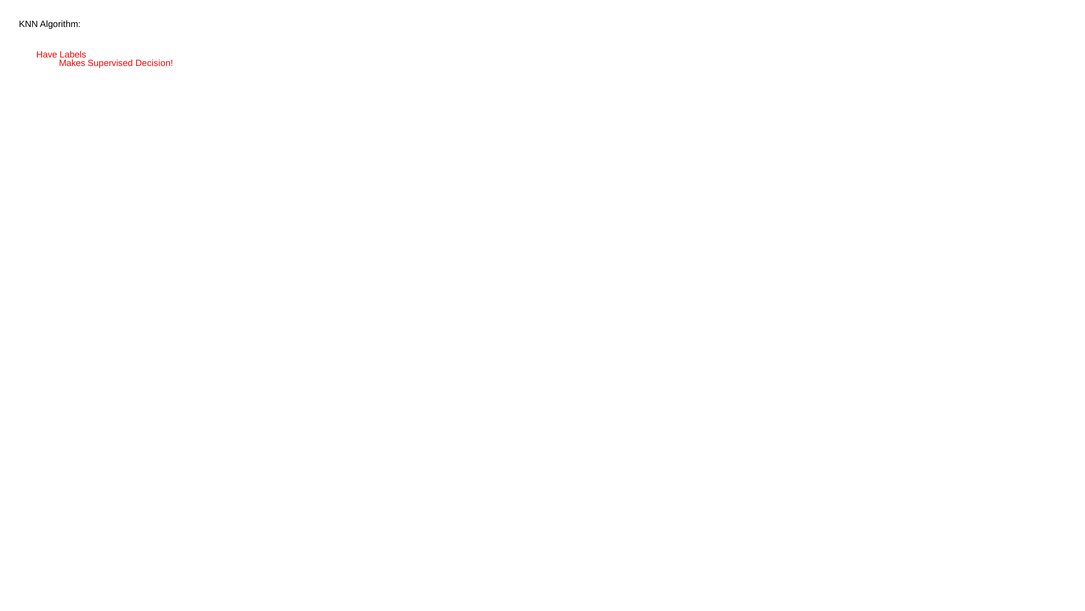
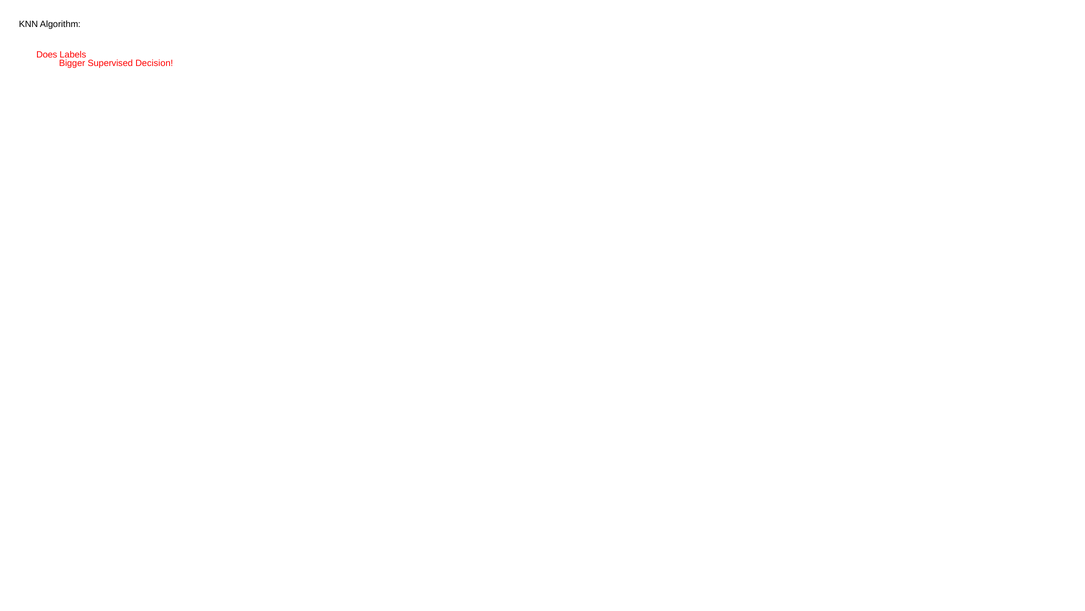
Have: Have -> Does (47, 55)
Makes: Makes -> Bigger (72, 63)
